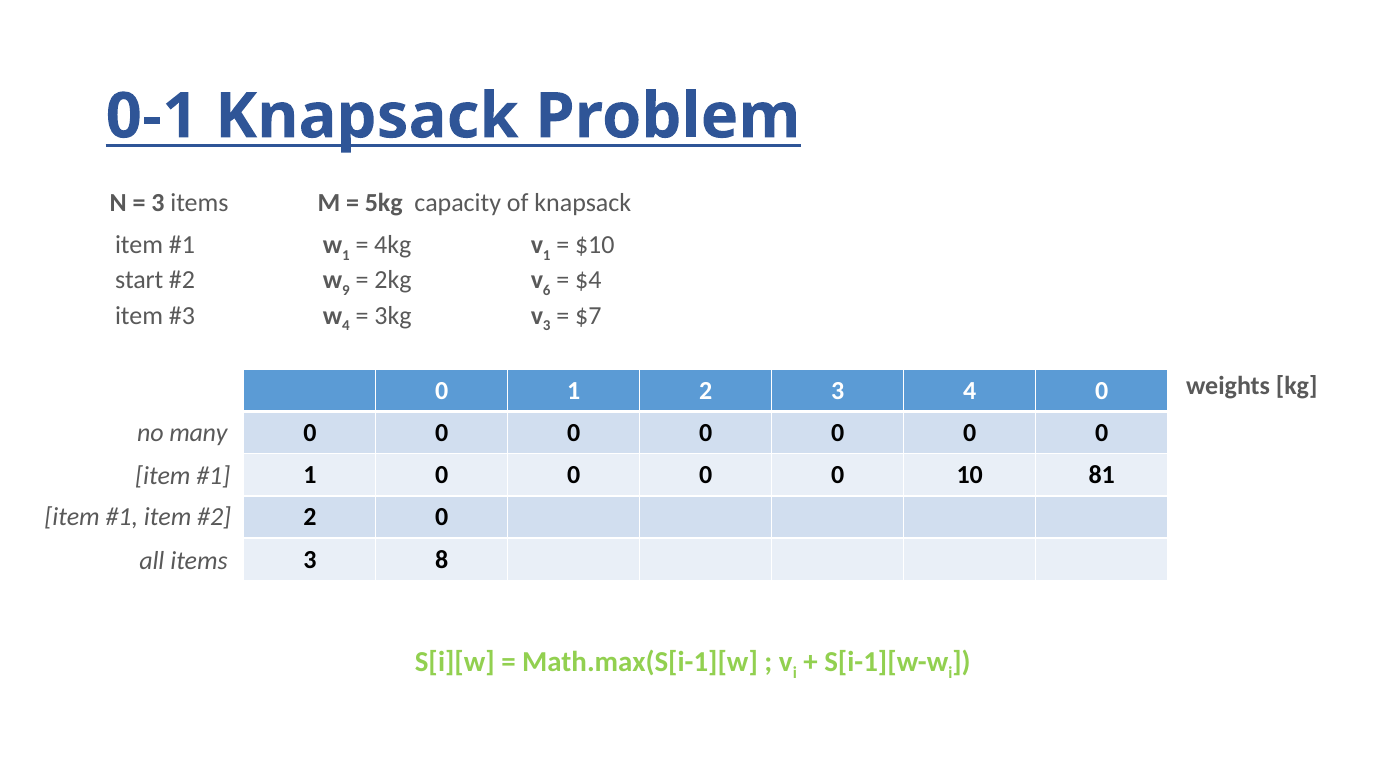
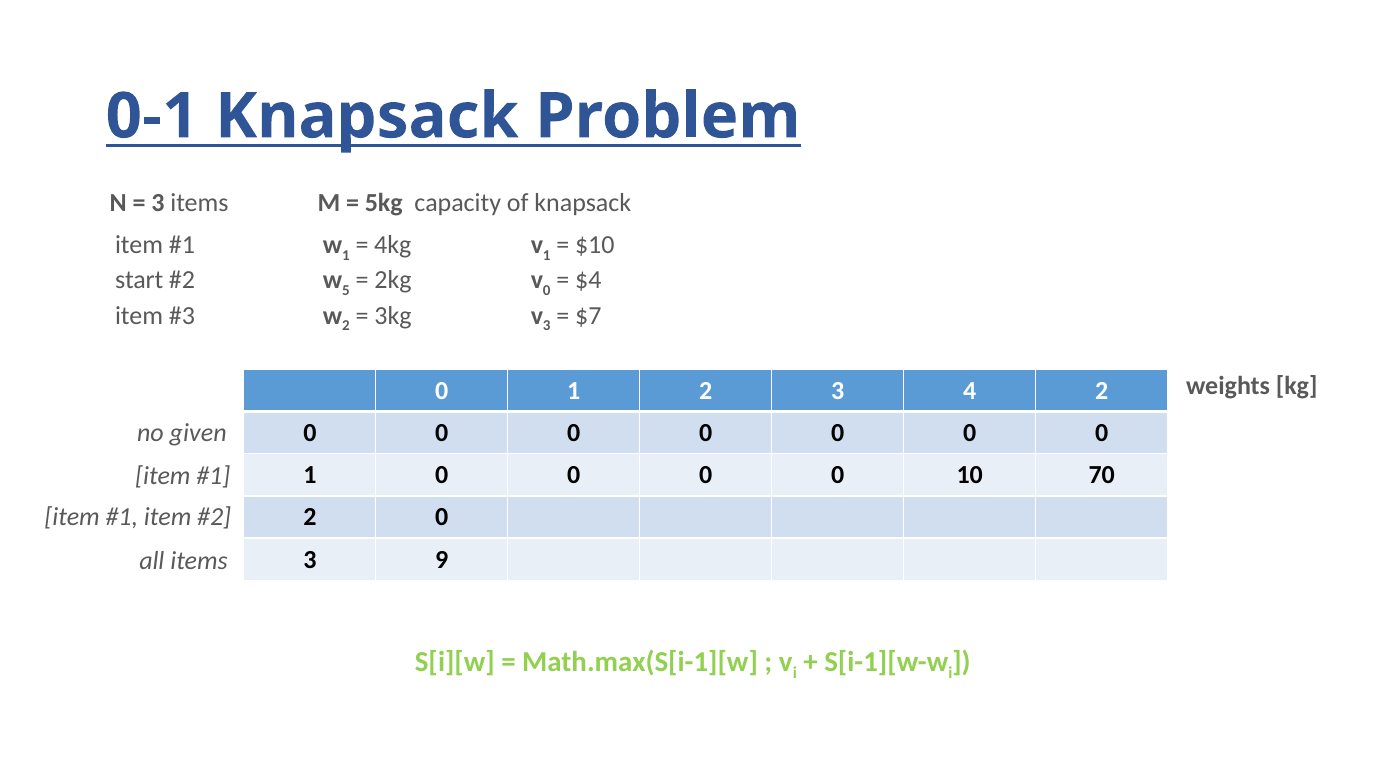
9: 9 -> 5 (346, 290)
6: 6 -> 0 (547, 290)
4: 4 -> 2 (346, 326)
4 0: 0 -> 2 (1102, 391)
many: many -> given (198, 433)
81: 81 -> 70 (1102, 475)
8: 8 -> 9 (442, 559)
